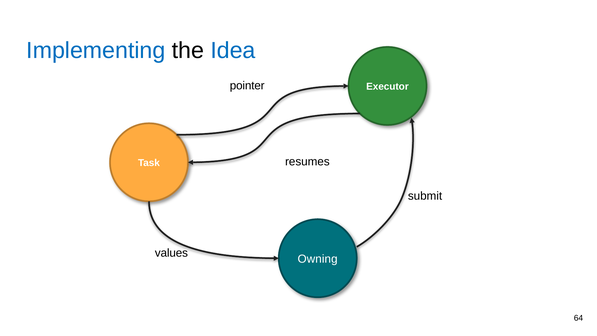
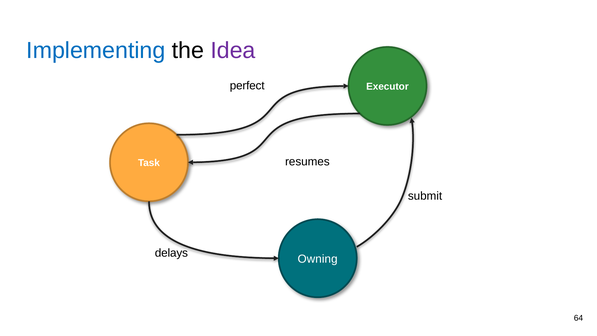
Idea colour: blue -> purple (233, 51)
pointer: pointer -> perfect (247, 86)
values: values -> delays (171, 253)
